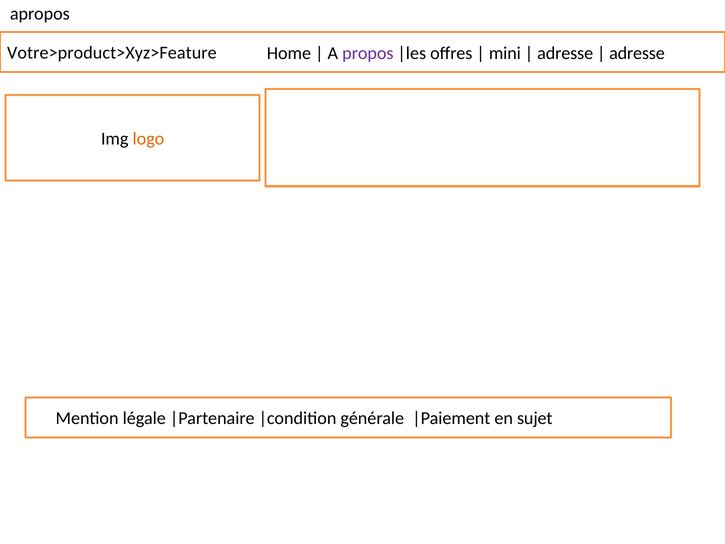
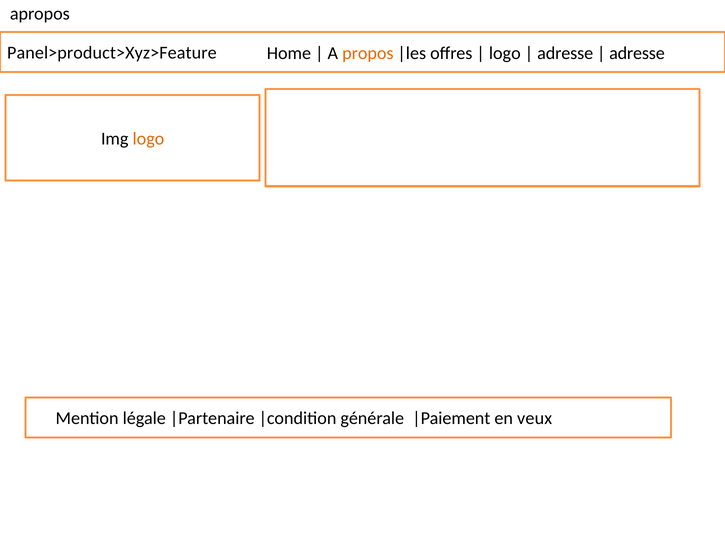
Votre>product>Xyz>Feature: Votre>product>Xyz>Feature -> Panel>product>Xyz>Feature (112, 53)
propos colour: purple -> orange (368, 53)
mini: mini -> logo (505, 53)
sujet: sujet -> veux (535, 418)
